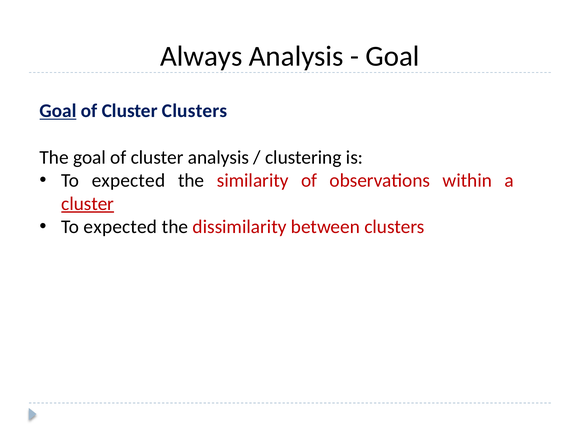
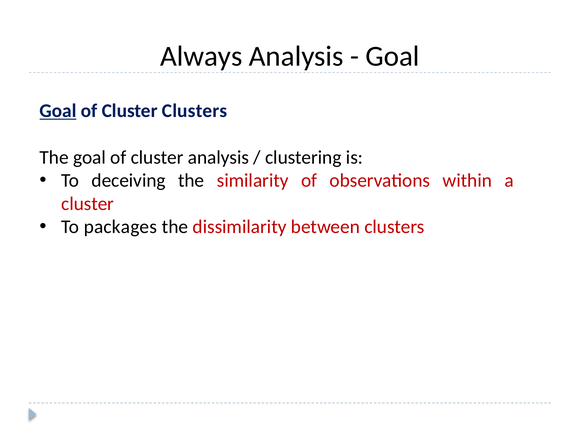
expected: expected -> deceiving (129, 180)
cluster underline: present -> none (88, 204)
expected: expected -> packages (120, 227)
